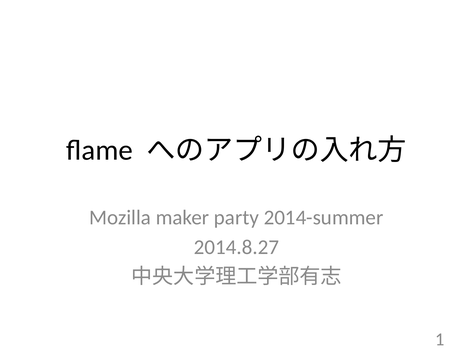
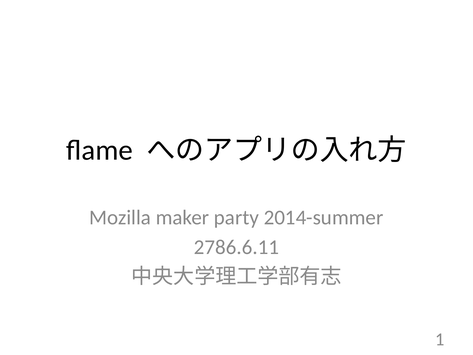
2014.8.27: 2014.8.27 -> 2786.6.11 (236, 247)
